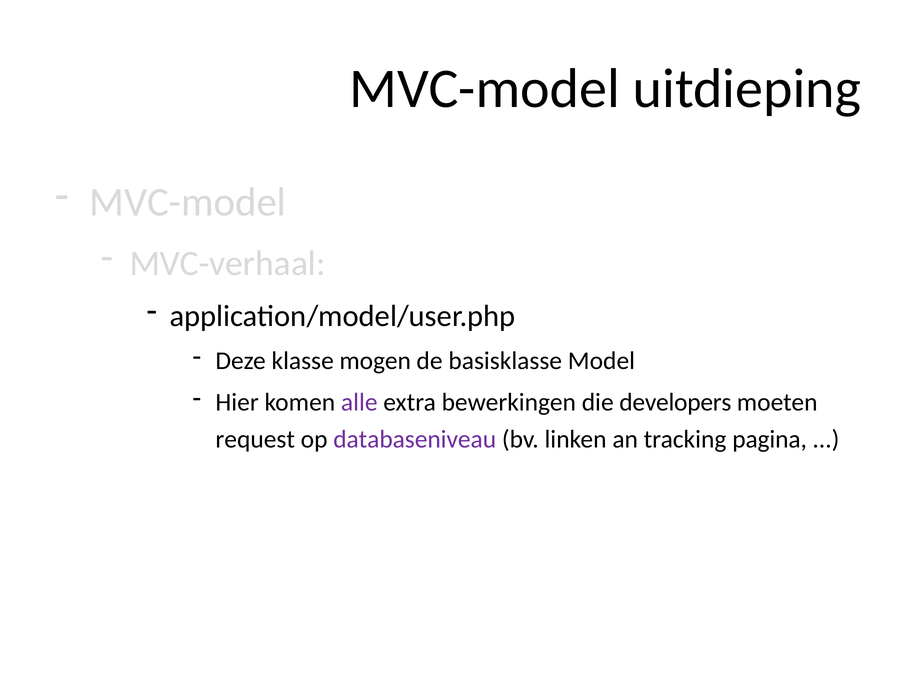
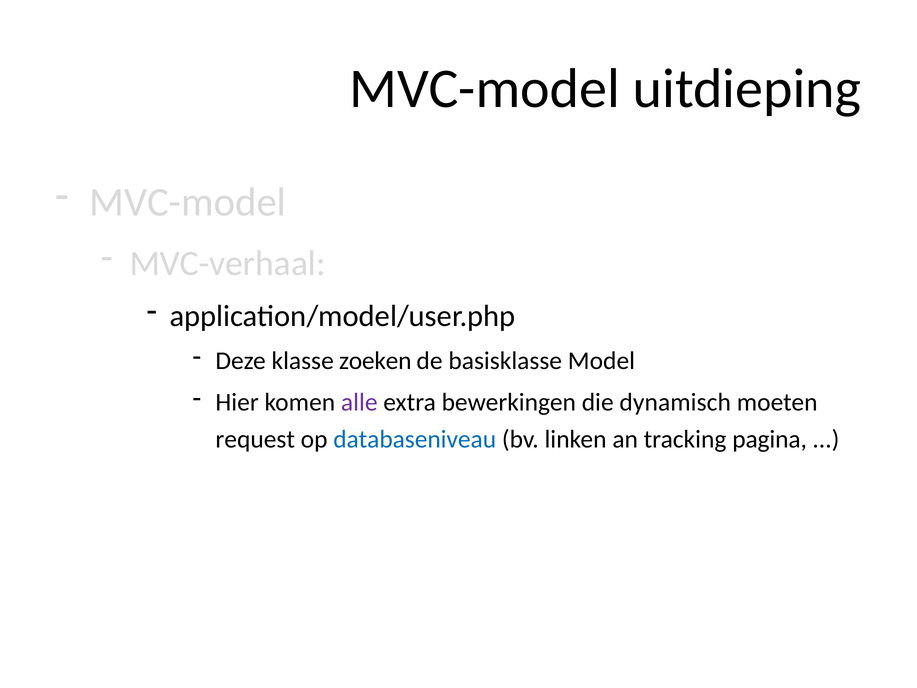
mogen: mogen -> zoeken (375, 361)
developers: developers -> dynamisch (675, 402)
databaseniveau colour: purple -> blue (415, 439)
